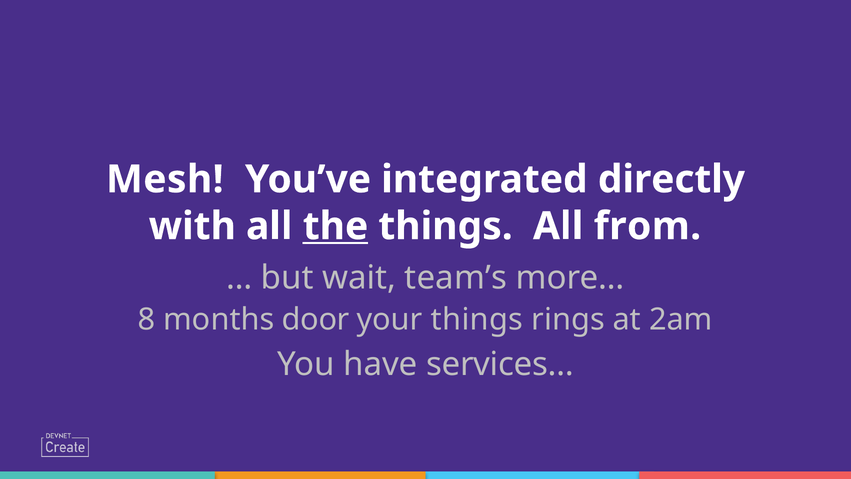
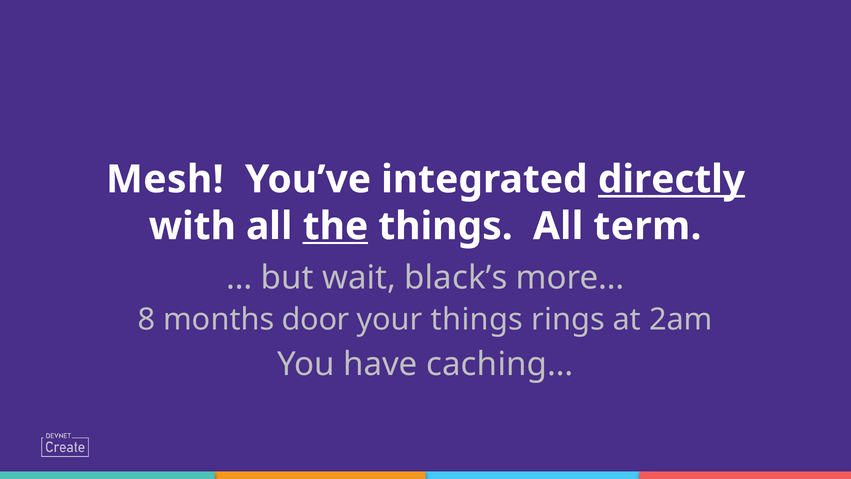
directly underline: none -> present (671, 179)
from: from -> term (647, 226)
team’s: team’s -> black’s (456, 278)
services…: services… -> caching… (500, 364)
